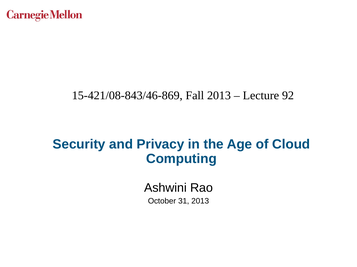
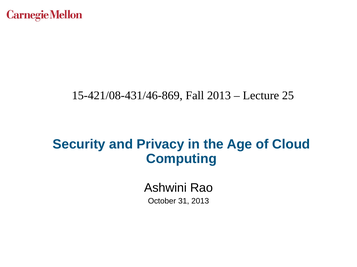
15-421/08-843/46-869: 15-421/08-843/46-869 -> 15-421/08-431/46-869 (127, 96)
92: 92 -> 25 (288, 96)
